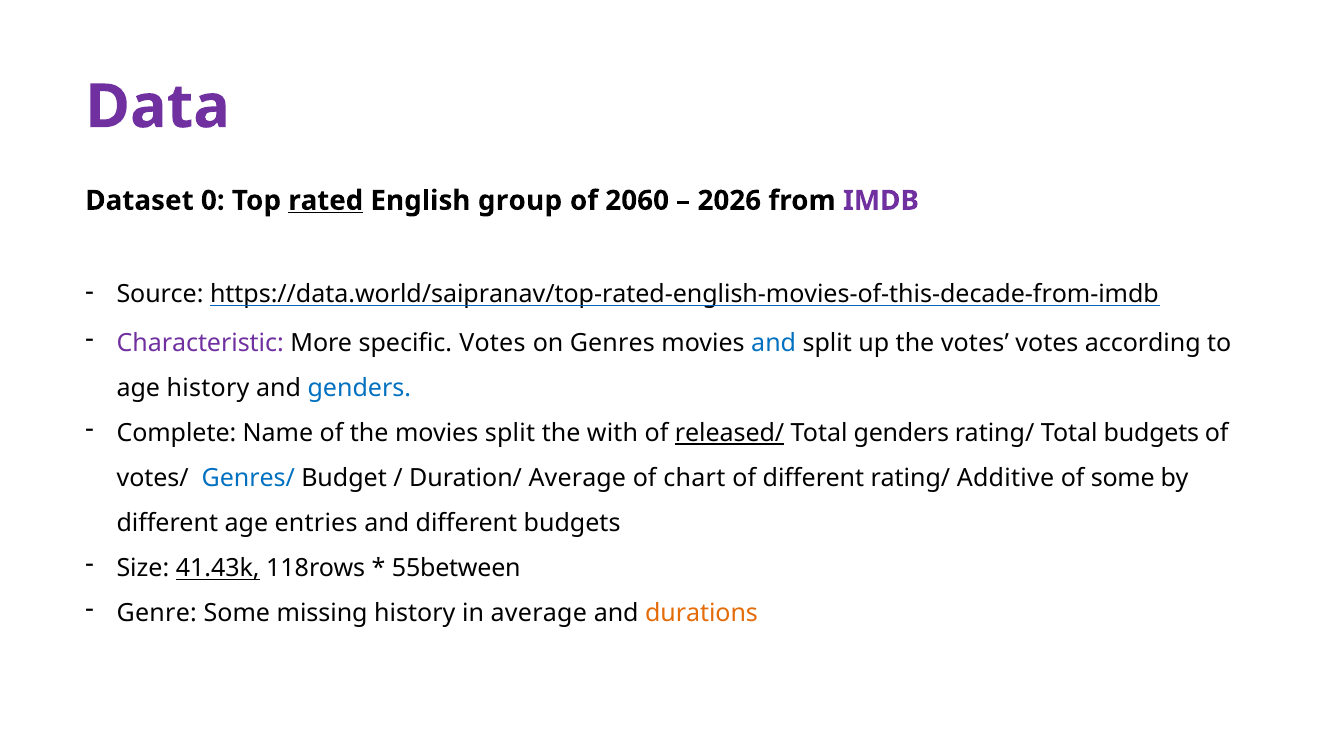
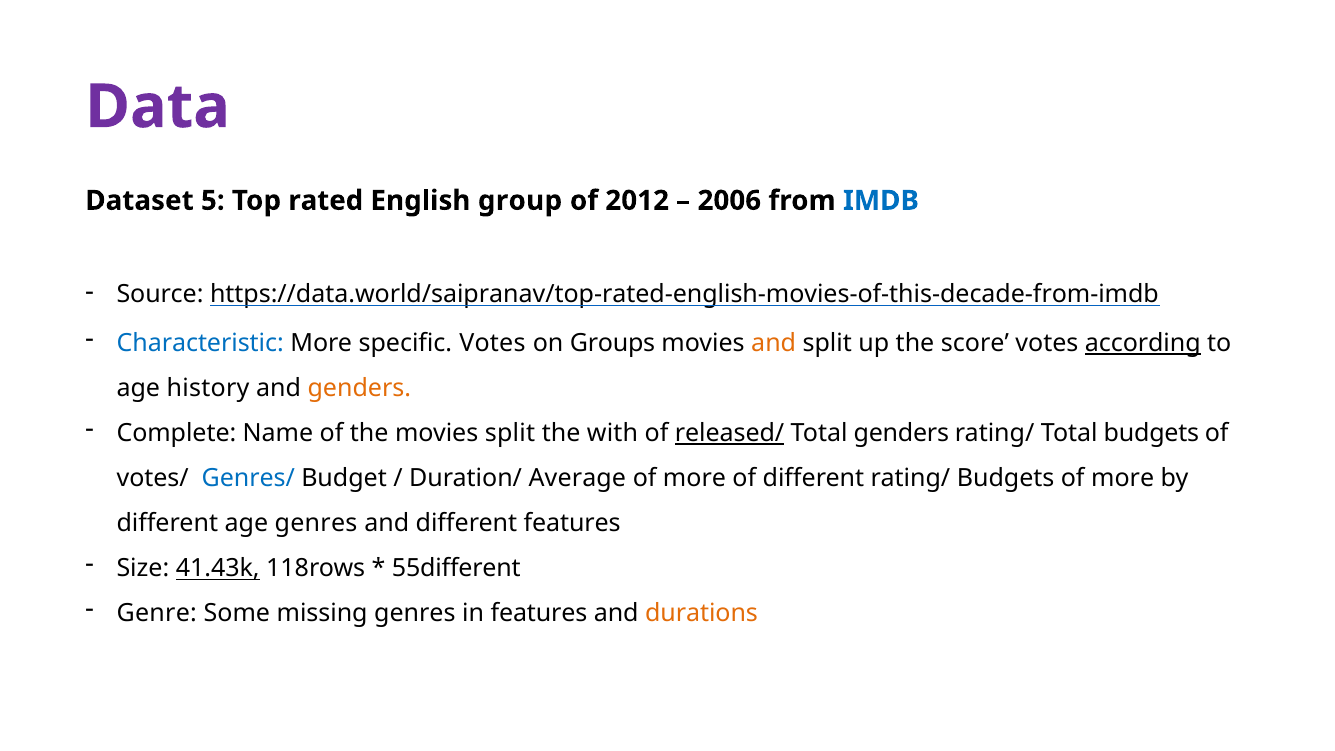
0: 0 -> 5 (213, 201)
rated underline: present -> none (326, 201)
2060: 2060 -> 2012 (637, 201)
2026: 2026 -> 2006 (729, 201)
IMDB colour: purple -> blue (881, 201)
Characteristic colour: purple -> blue (200, 343)
Genres: Genres -> Groups (613, 343)
and colour: blue -> orange (774, 343)
the votes: votes -> score (975, 343)
according underline: none -> present (1143, 343)
genders colour: blue -> orange (359, 388)
chart: chart -> more (694, 478)
rating/ Additive: Additive -> Budgets (1006, 478)
some: some -> more (1123, 478)
age entries: entries -> genres (316, 523)
different budgets: budgets -> features (572, 523)
55between: 55between -> 55different (456, 569)
missing history: history -> genres (415, 614)
in average: average -> features (539, 614)
